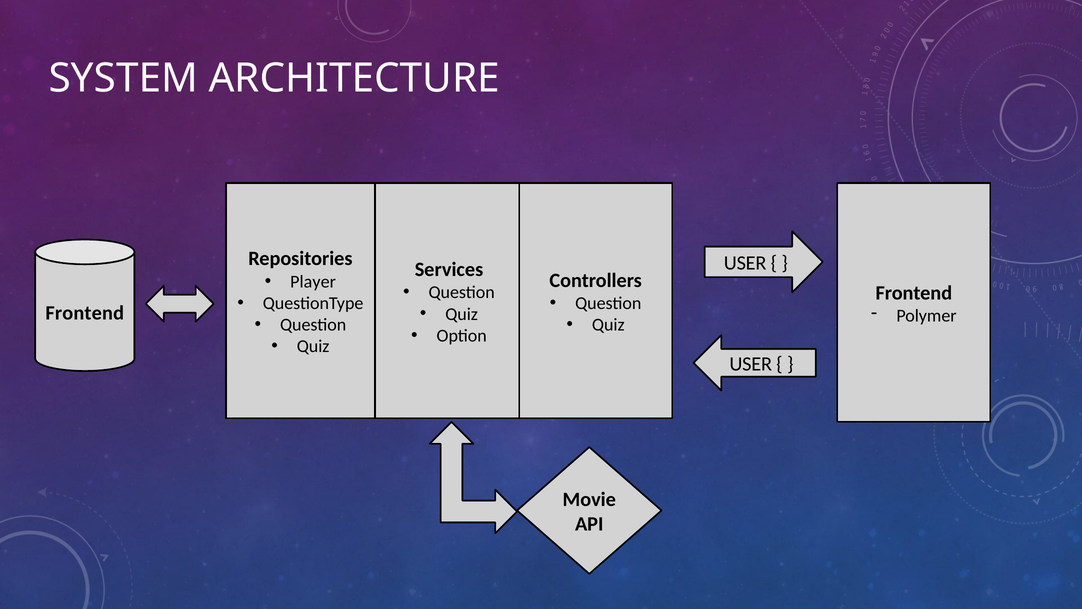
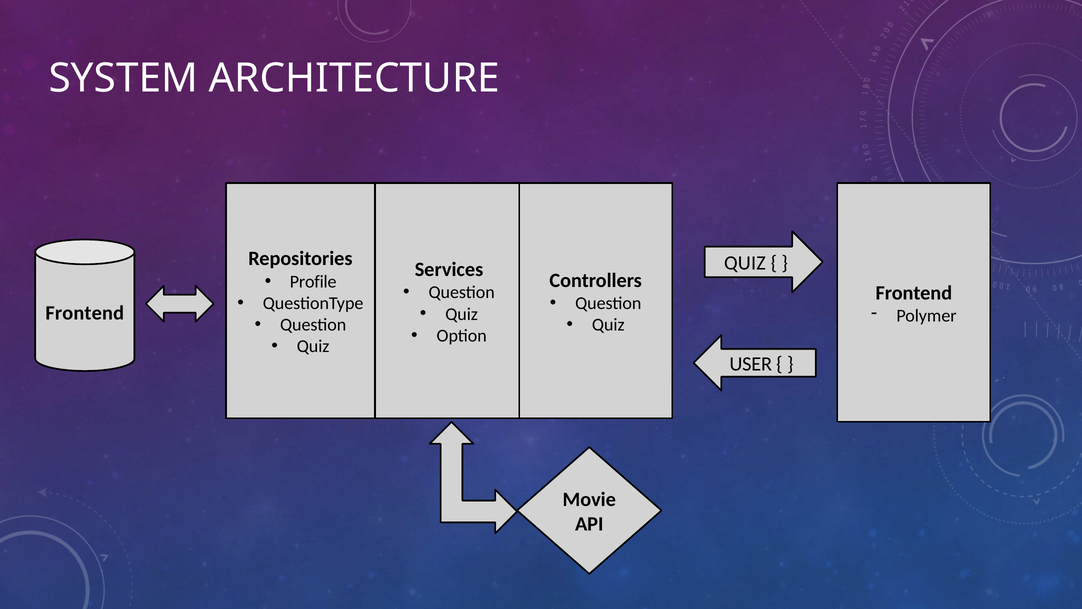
USER: USER -> QUIZ (745, 263)
Player: Player -> Profile (313, 281)
